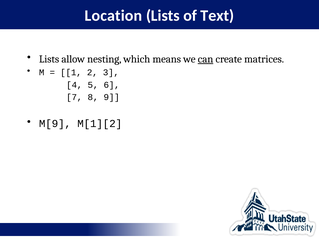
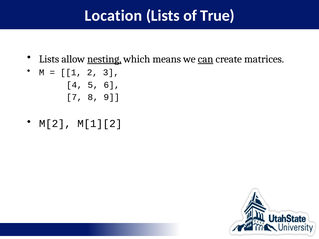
Text: Text -> True (217, 16)
nesting underline: none -> present (104, 59)
M[9: M[9 -> M[2 (55, 124)
